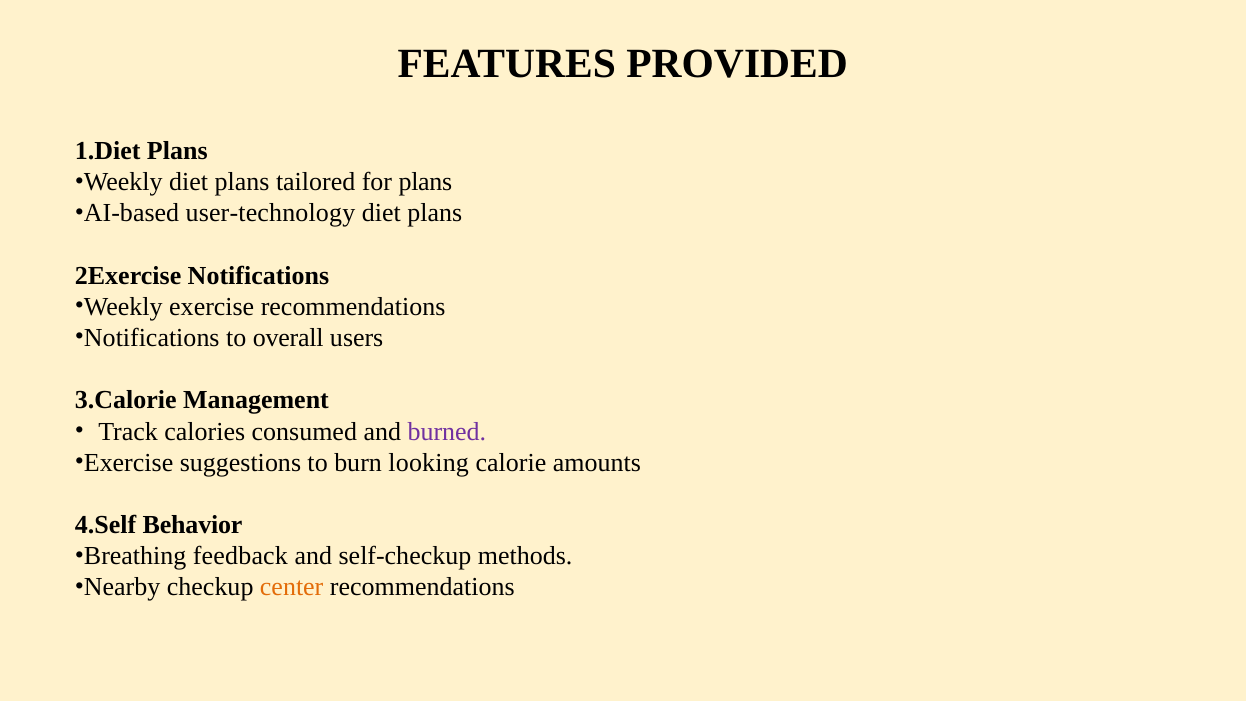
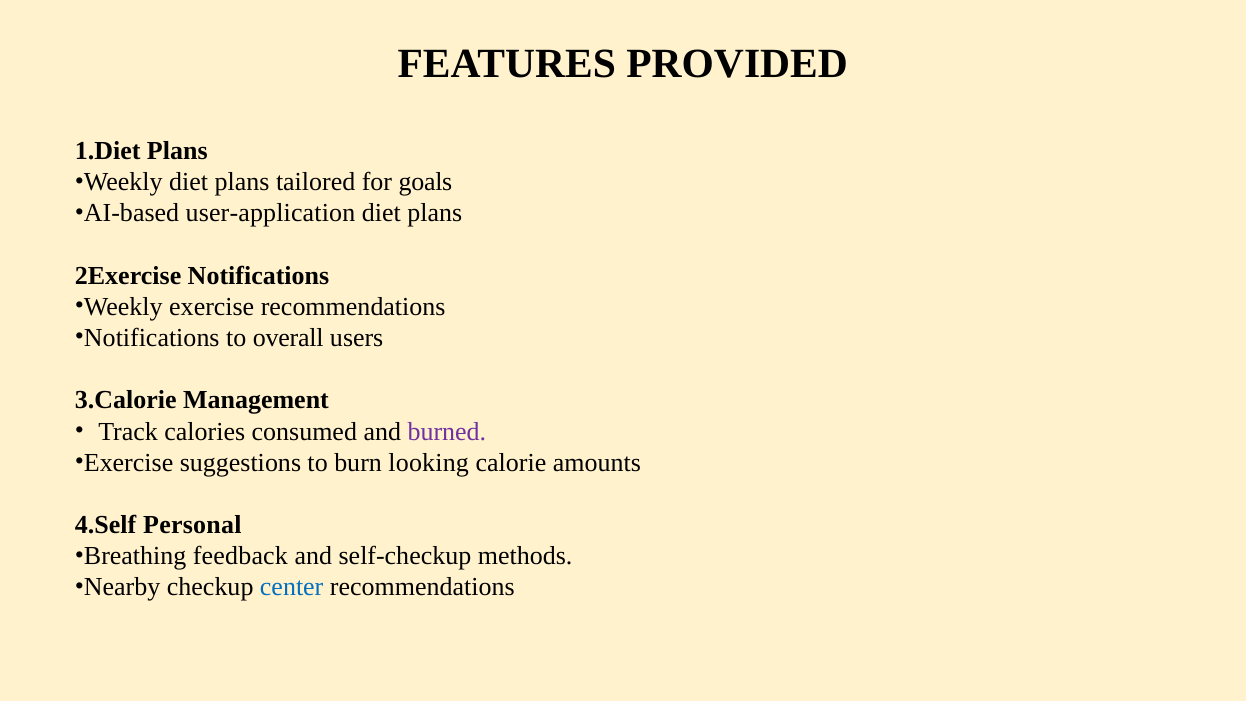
for plans: plans -> goals (425, 182)
user-technology: user-technology -> user-application (270, 213)
Behavior: Behavior -> Personal (192, 525)
center colour: orange -> blue (292, 587)
